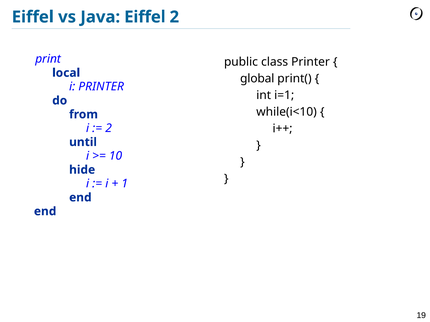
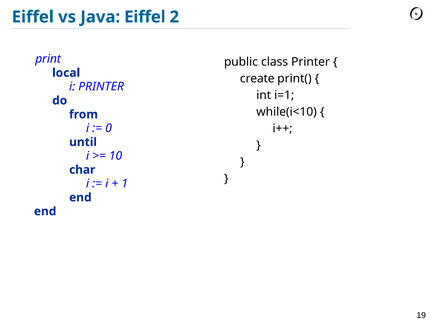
global: global -> create (257, 79)
2: 2 -> 0 (109, 128)
hide: hide -> char (82, 170)
